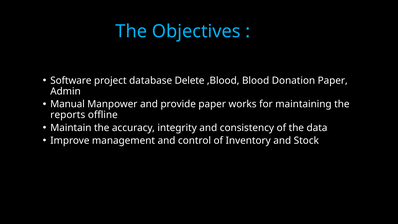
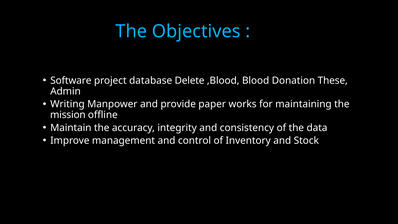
Donation Paper: Paper -> These (333, 81)
Manual: Manual -> Writing (67, 104)
reports: reports -> mission (68, 115)
